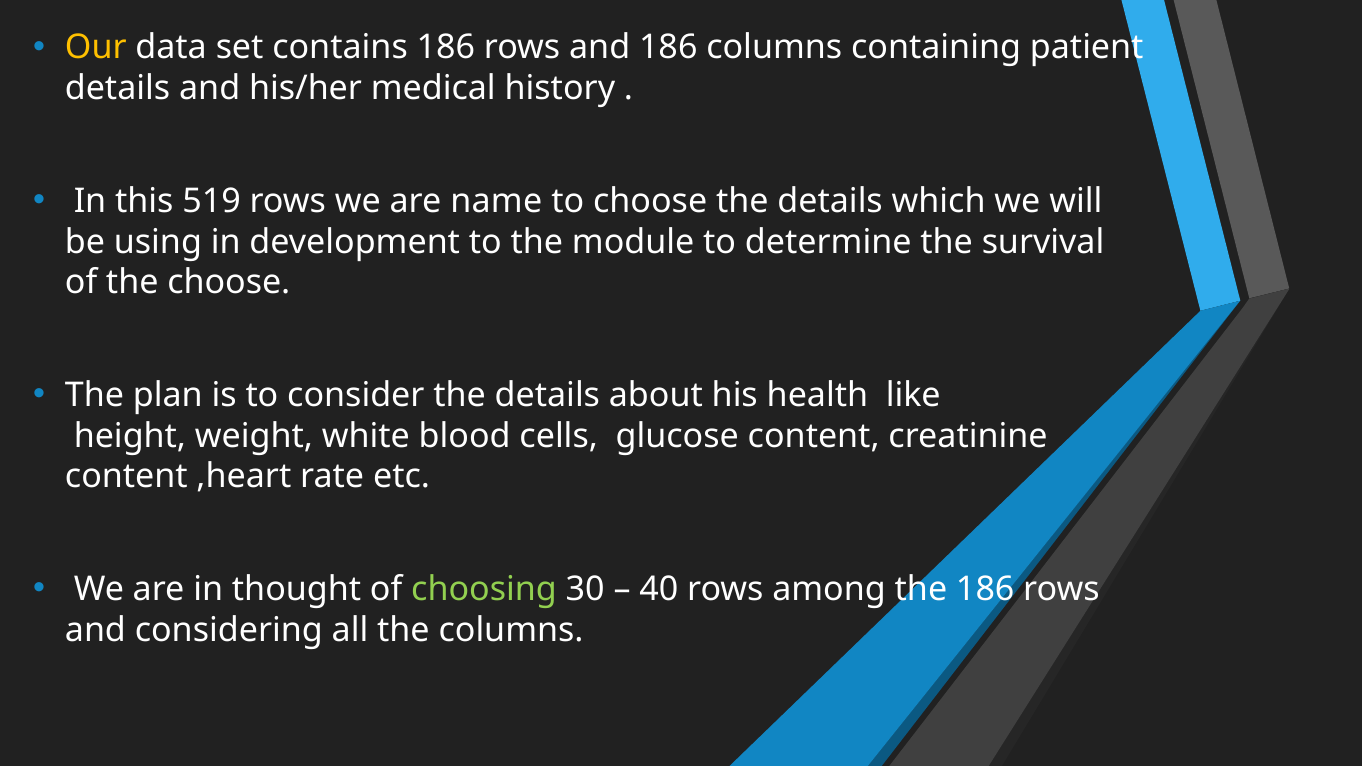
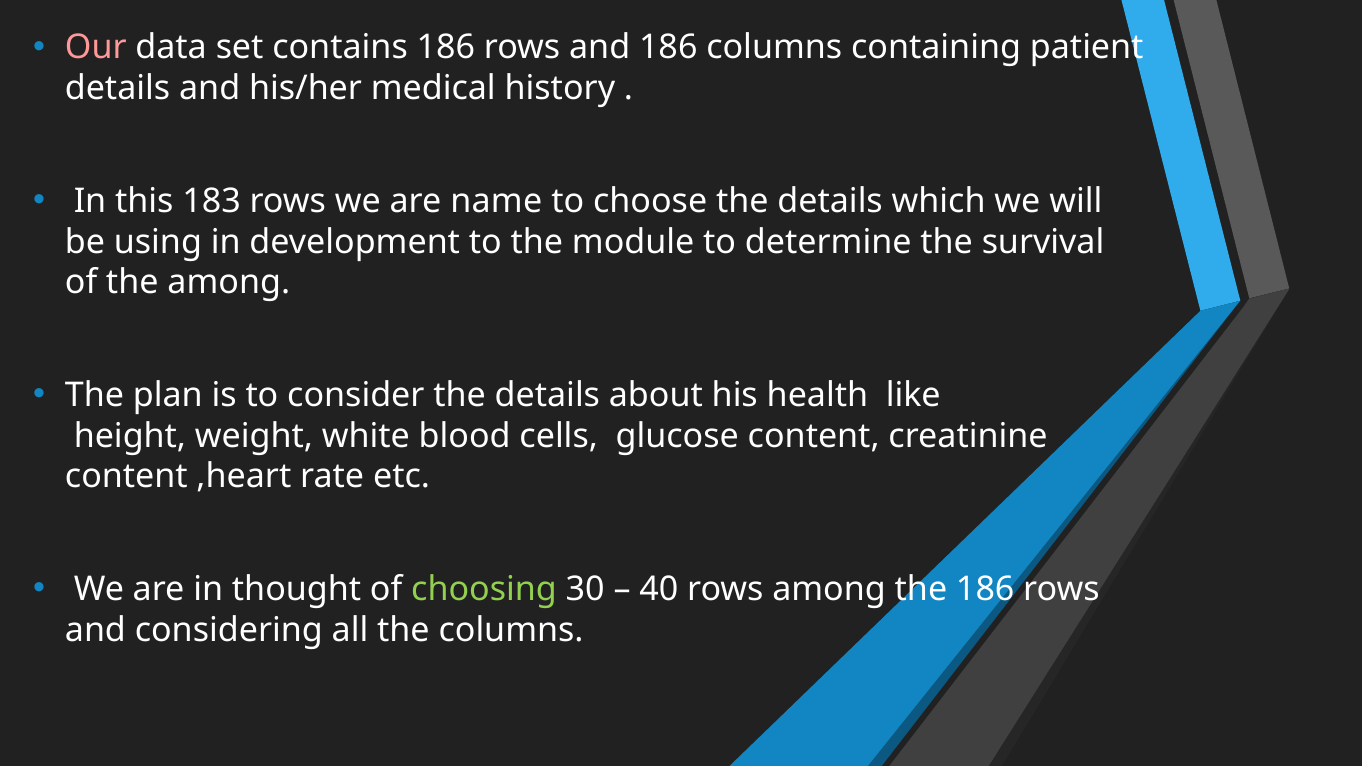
Our colour: yellow -> pink (96, 48)
519: 519 -> 183 (212, 201)
the choose: choose -> among (229, 283)
